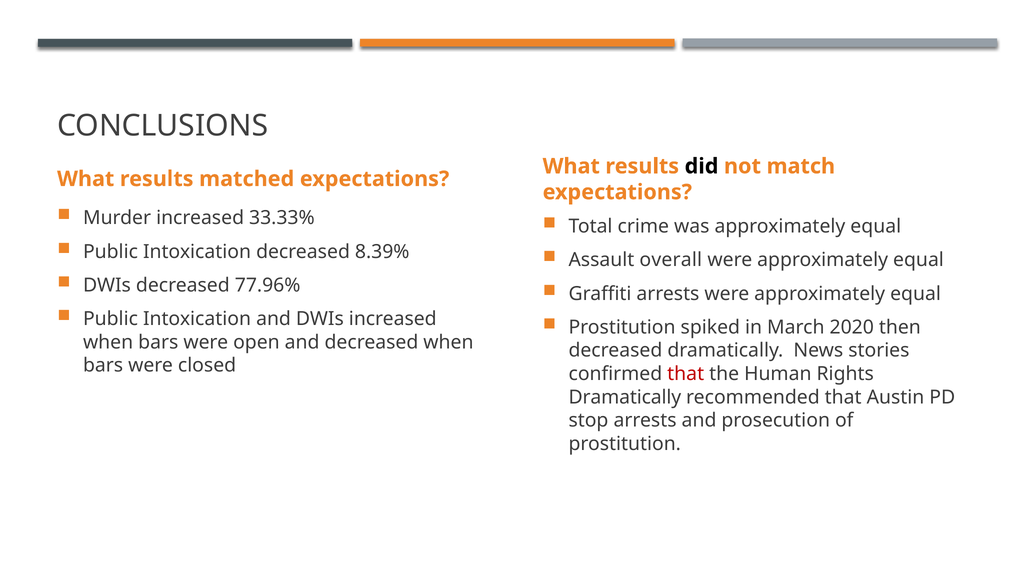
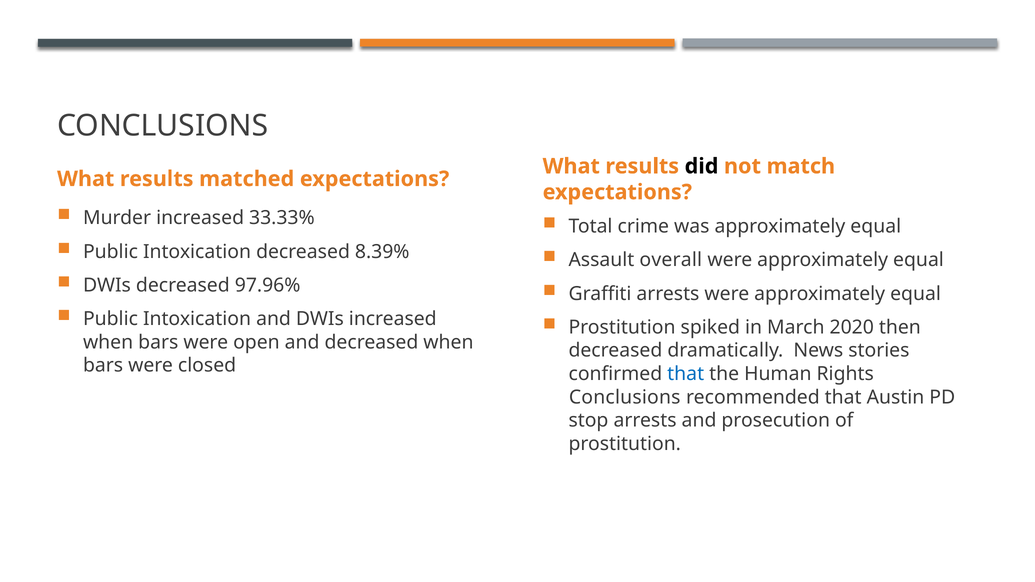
77.96%: 77.96% -> 97.96% (268, 285)
that colour: red -> blue (686, 374)
Dramatically: Dramatically -> Conclusions (625, 397)
